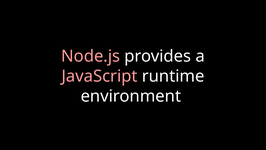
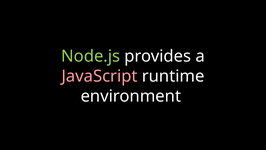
Node.js colour: pink -> light green (91, 56)
